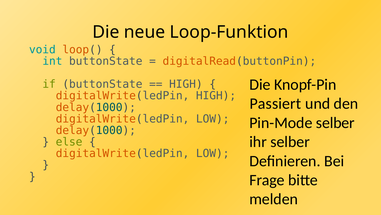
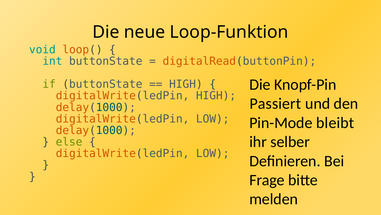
Pin-Mode selber: selber -> bleibt (335, 122)
